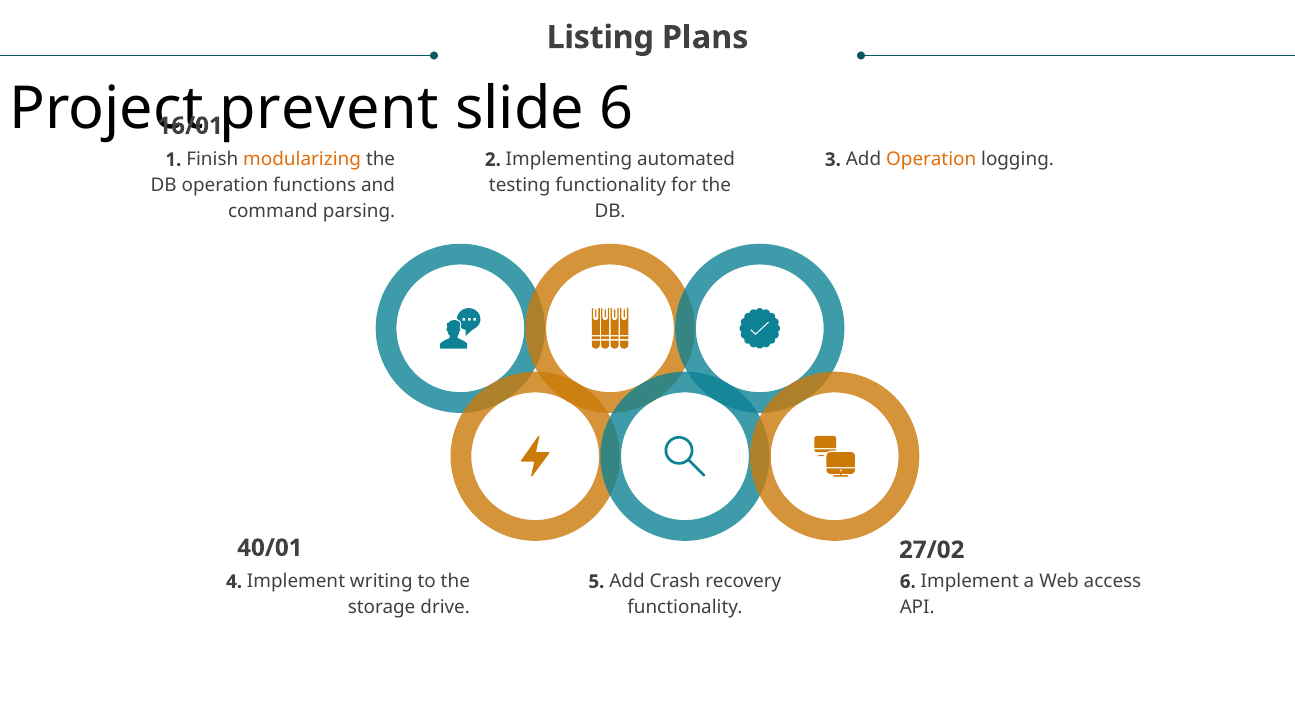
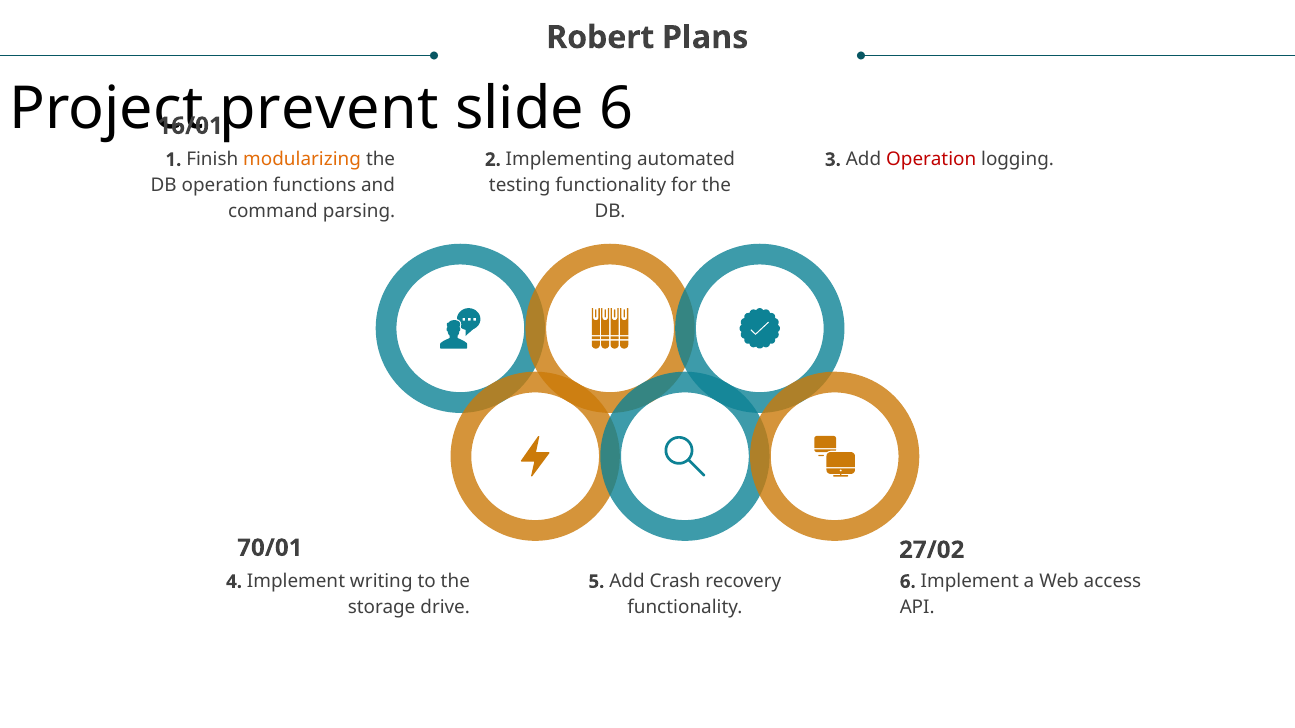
Listing: Listing -> Robert (600, 37)
Operation colour: orange -> red (931, 160)
40/01: 40/01 -> 70/01 (270, 548)
